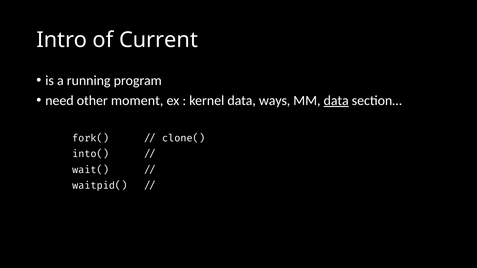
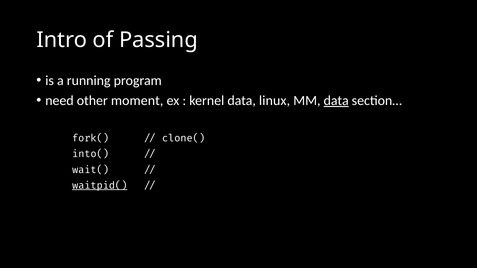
Current: Current -> Passing (158, 40)
ways: ways -> linux (275, 101)
waitpid( underline: none -> present (100, 186)
